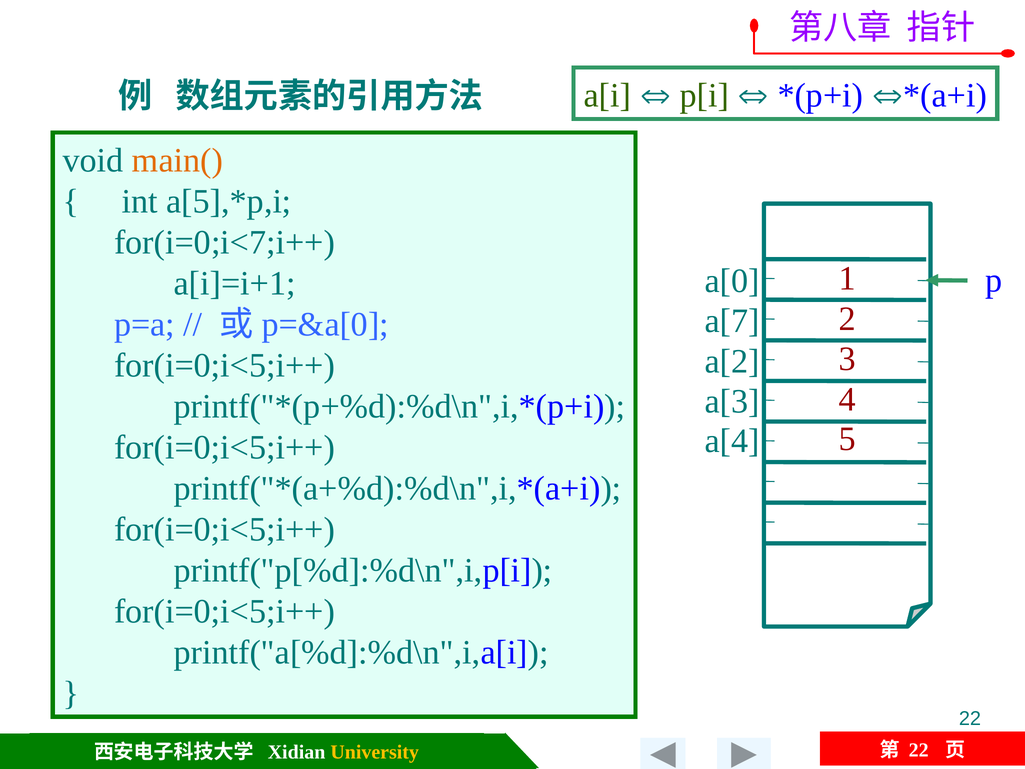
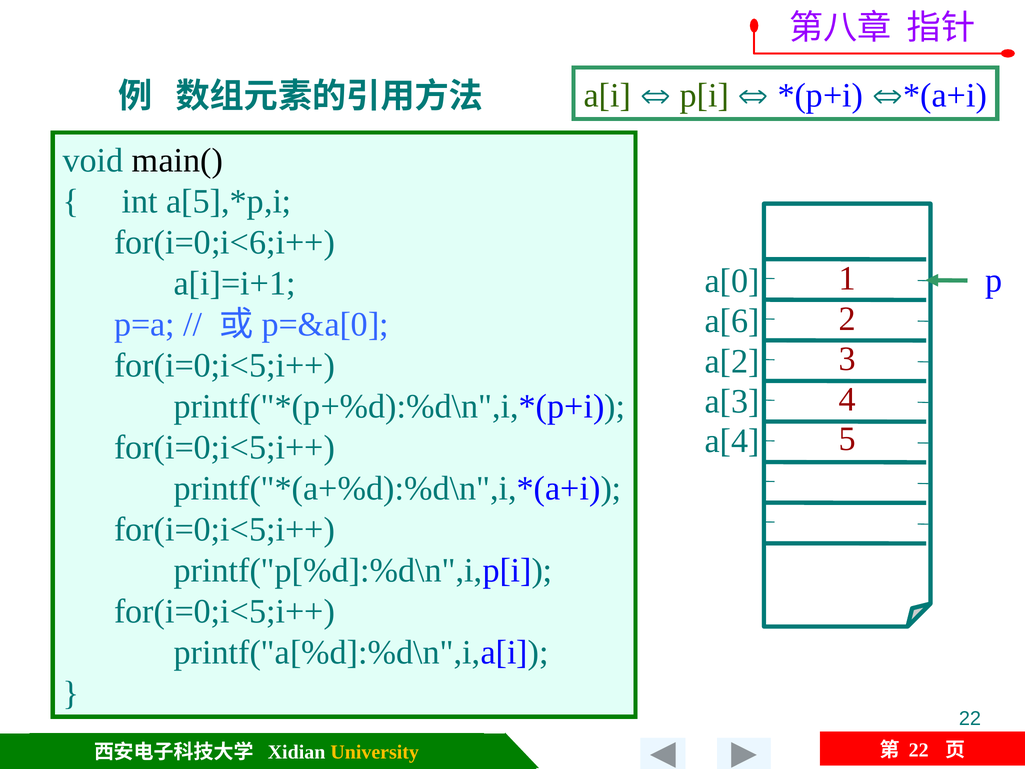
main( colour: orange -> black (177, 160)
for(i=0;i<7;i++: for(i=0;i<7;i++ -> for(i=0;i<6;i++ (225, 242)
a[7: a[7 -> a[6 (732, 321)
